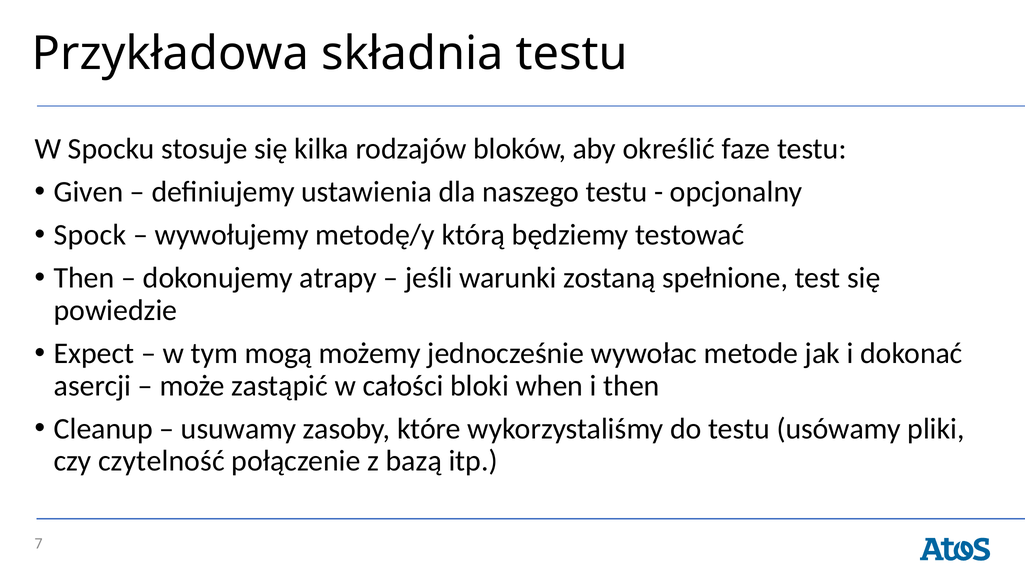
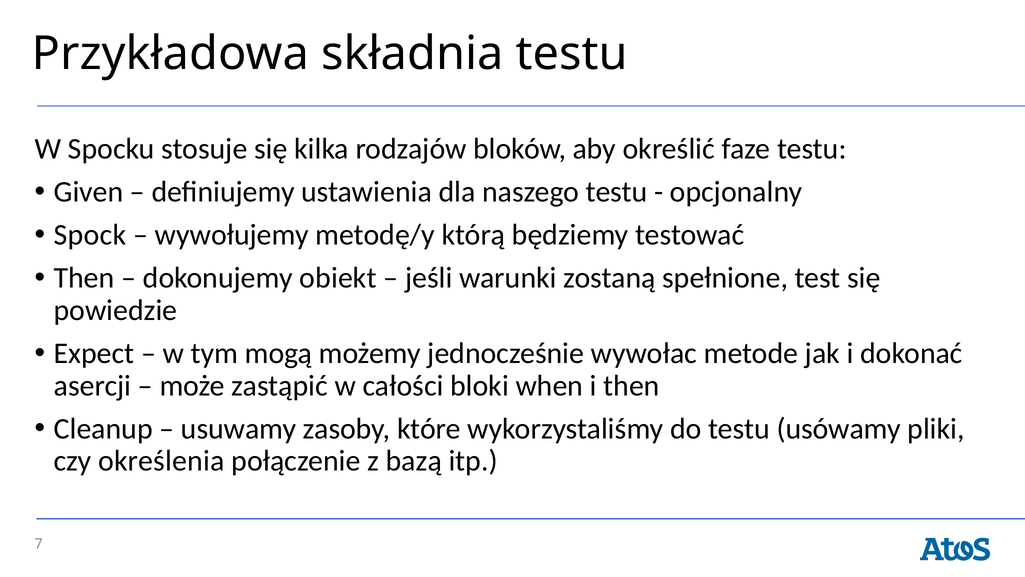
atrapy: atrapy -> obiekt (338, 278)
czytelność: czytelność -> określenia (161, 461)
